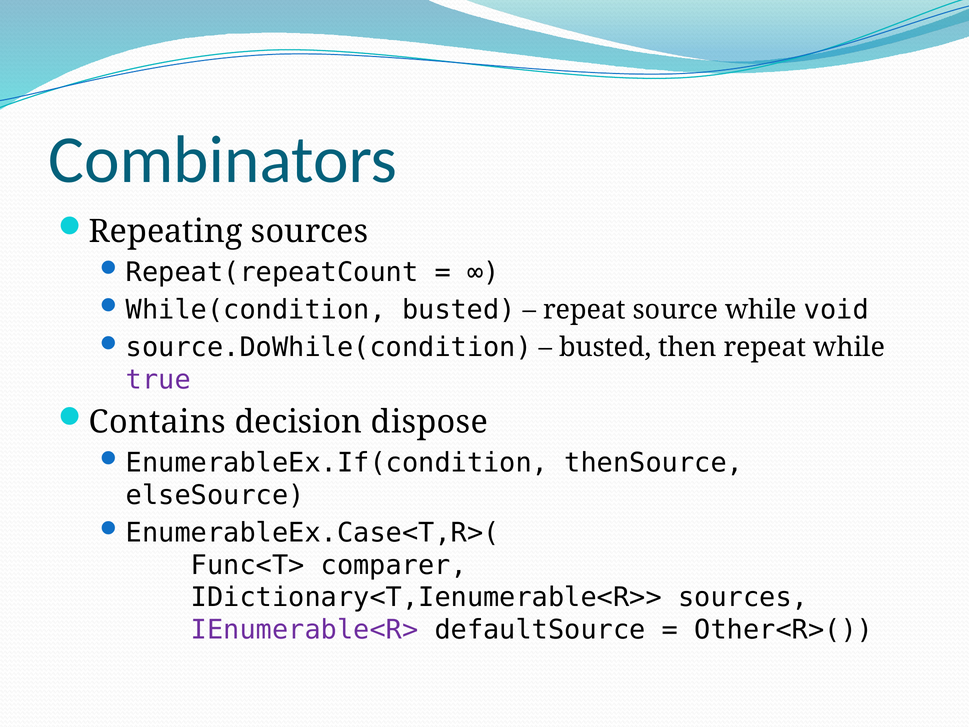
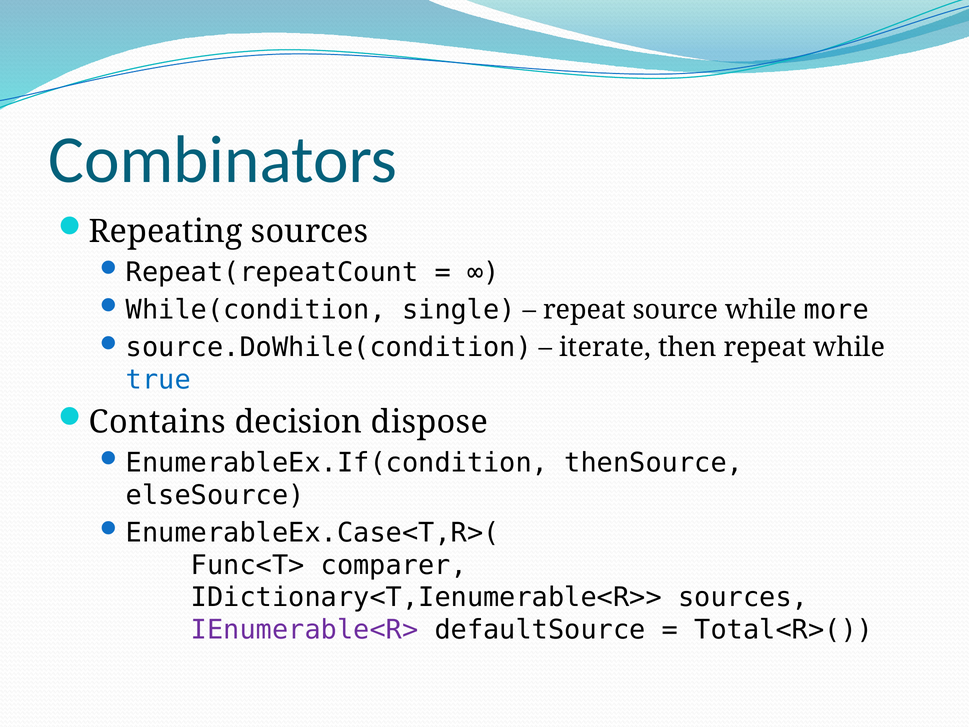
busted: busted -> single (459, 310)
void: void -> more (836, 310)
busted: busted -> iterate (605, 347)
true colour: purple -> blue (158, 380)
Other<R>(: Other<R>( -> Total<R>( (784, 630)
